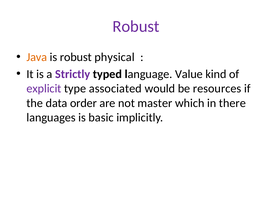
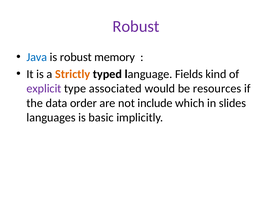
Java colour: orange -> blue (37, 57)
physical: physical -> memory (115, 57)
Strictly colour: purple -> orange (73, 74)
Value: Value -> Fields (189, 74)
master: master -> include (155, 103)
there: there -> slides (232, 103)
